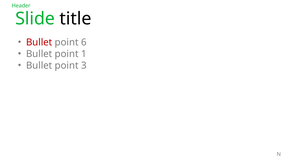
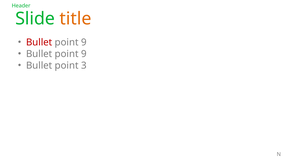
title colour: black -> orange (75, 19)
6: 6 -> 9 (84, 42)
1: 1 -> 9 (84, 54)
